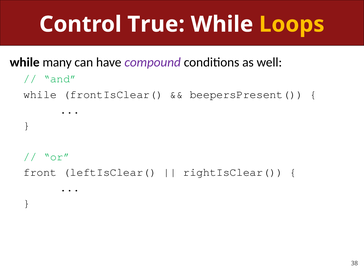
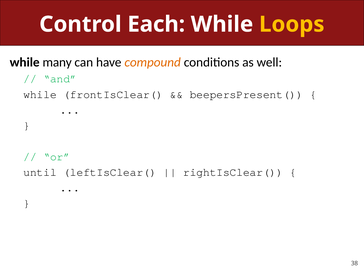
True: True -> Each (156, 24)
compound colour: purple -> orange (153, 62)
front: front -> until (40, 172)
